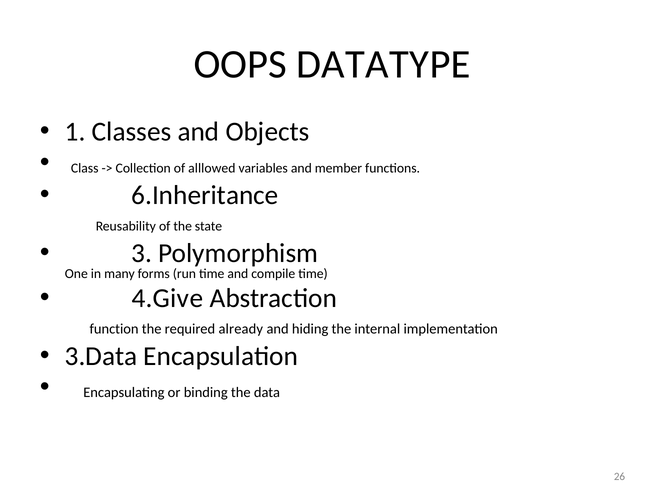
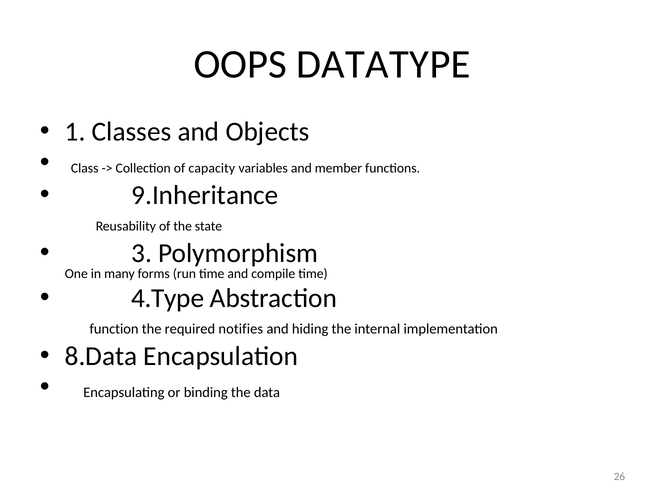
alllowed: alllowed -> capacity (212, 168)
6.Inheritance: 6.Inheritance -> 9.Inheritance (205, 195)
4.Give: 4.Give -> 4.Type (168, 298)
already: already -> notifies (241, 329)
3.Data: 3.Data -> 8.Data (101, 356)
